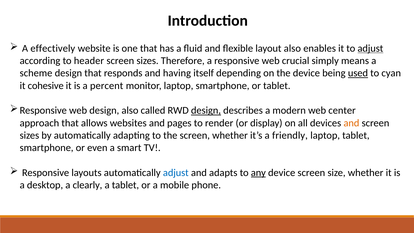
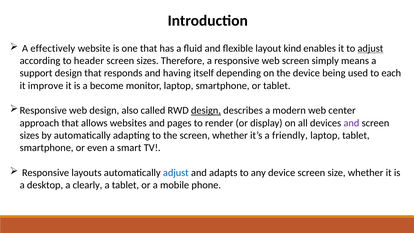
layout also: also -> kind (292, 48)
web crucial: crucial -> screen (296, 61)
scheme: scheme -> support (36, 73)
used underline: present -> none (358, 73)
cyan: cyan -> each (391, 73)
cohesive: cohesive -> improve (46, 86)
percent: percent -> become (107, 86)
and colour: orange -> purple (351, 123)
any underline: present -> none (258, 173)
